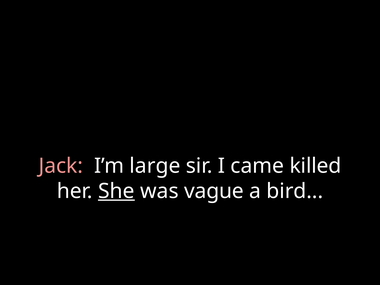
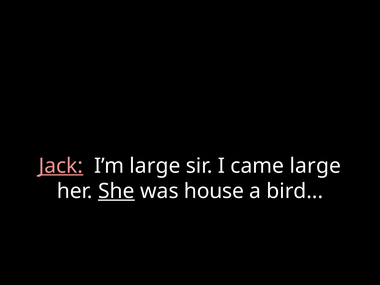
Jack underline: none -> present (61, 166)
came killed: killed -> large (315, 166)
vague: vague -> house (214, 191)
